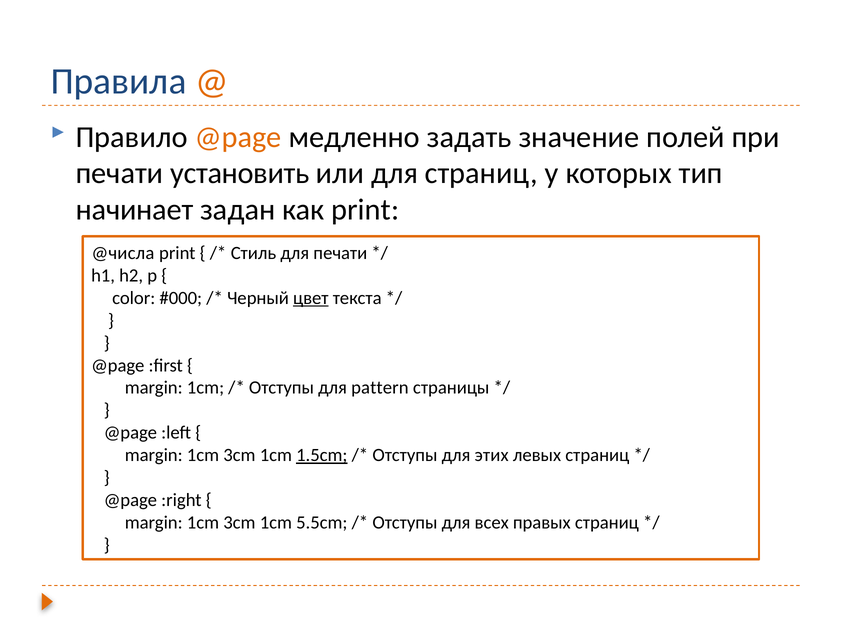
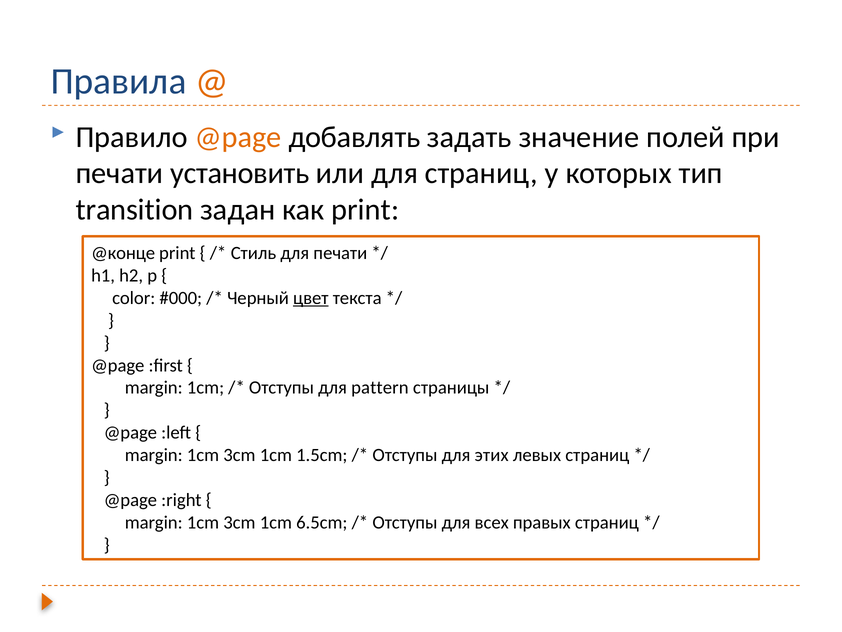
медленно: медленно -> добавлять (354, 137)
начинает: начинает -> transition (135, 210)
@числа: @числа -> @конце (123, 253)
1.5cm underline: present -> none (322, 455)
5.5cm: 5.5cm -> 6.5cm (322, 522)
